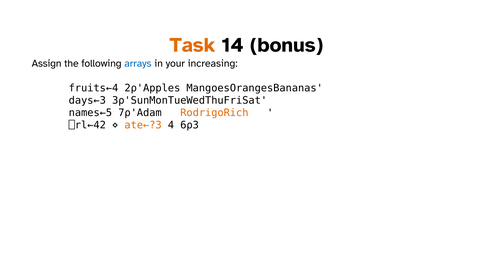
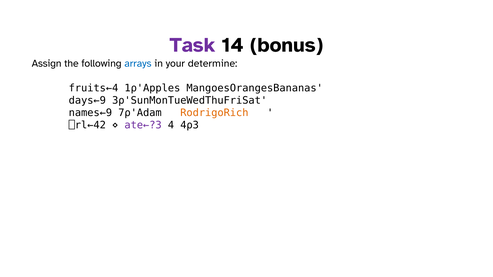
Task colour: orange -> purple (192, 45)
increasing: increasing -> determine (213, 64)
2⍴'Apples: 2⍴'Apples -> 1⍴'Apples (152, 88)
days←3: days←3 -> days←9 (87, 101)
names←5: names←5 -> names←9 (90, 113)
ate←?3 colour: orange -> purple (143, 125)
6⍴3: 6⍴3 -> 4⍴3 (190, 125)
